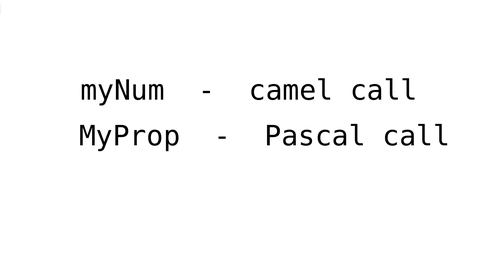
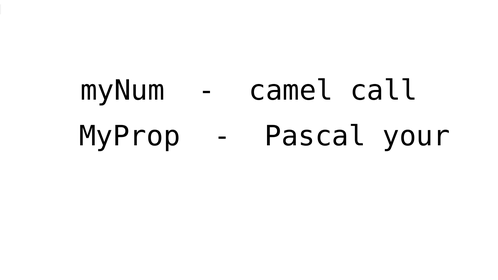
Pascal call: call -> your (416, 136)
